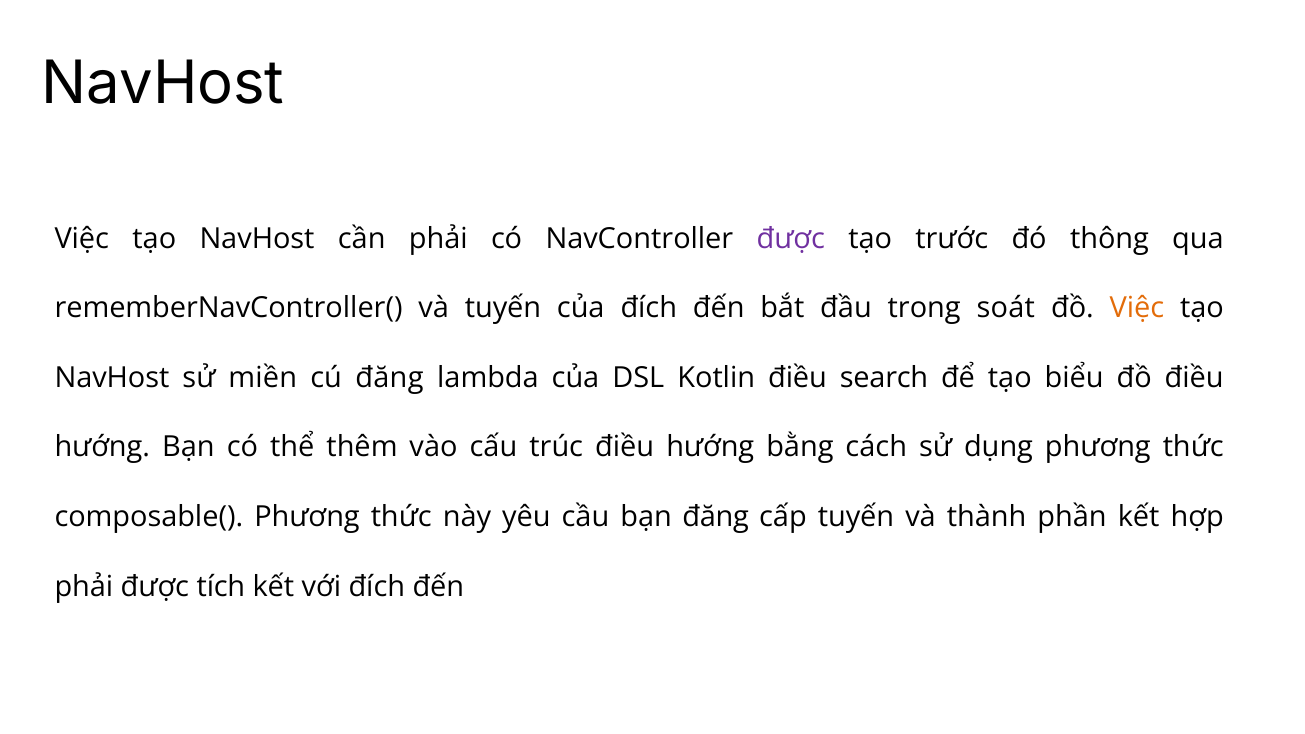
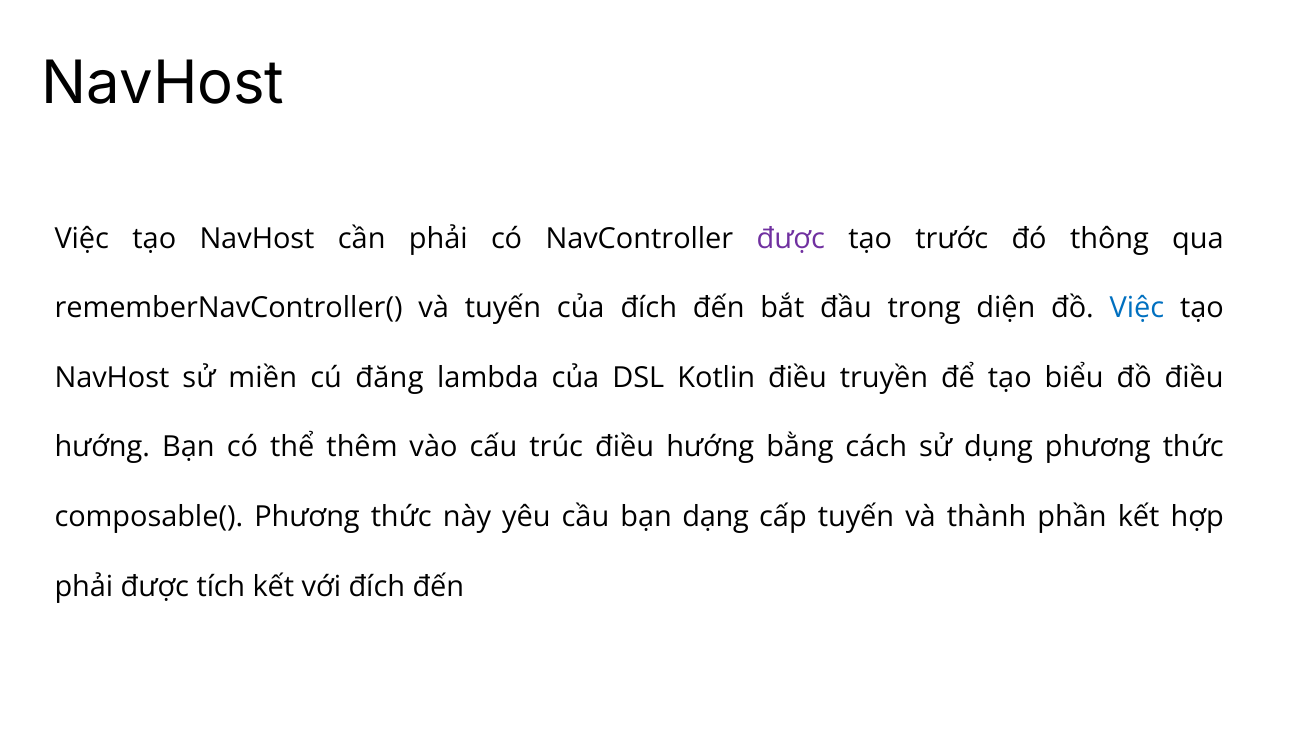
soát: soát -> diện (1006, 308)
Việc colour: orange -> blue (1137, 308)
search: search -> truyền (884, 378)
bạn đăng: đăng -> dạng (716, 517)
